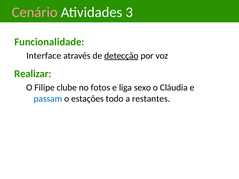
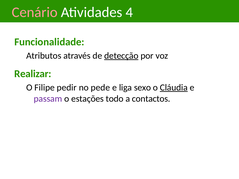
3: 3 -> 4 (129, 12)
Interface: Interface -> Atributos (44, 56)
clube: clube -> pedir (67, 88)
fotos: fotos -> pede (100, 88)
Cláudia underline: none -> present (174, 88)
passam colour: blue -> purple (48, 99)
restantes: restantes -> contactos (151, 99)
